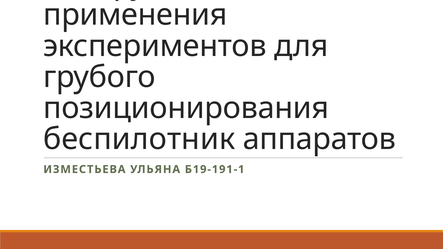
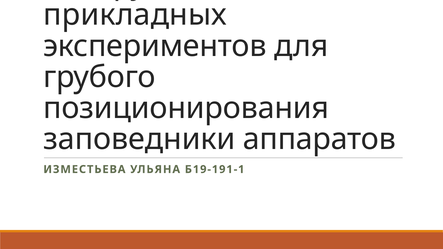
применения: применения -> прикладных (135, 15)
беспилотник: беспилотник -> заповедники (139, 139)
